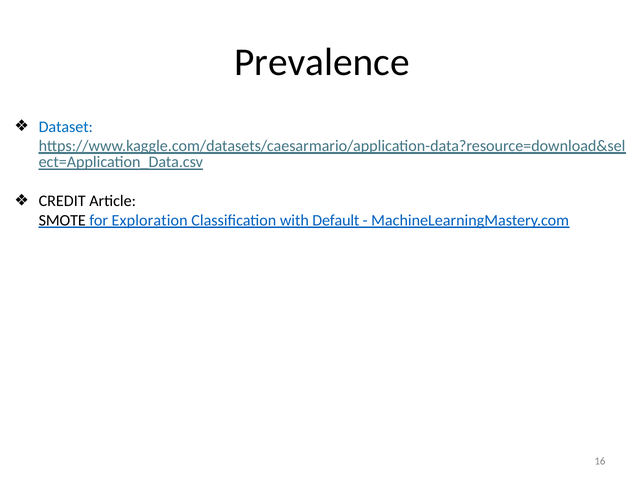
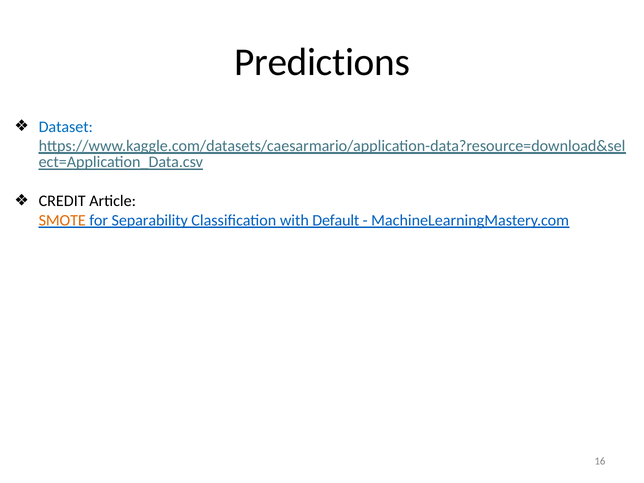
Prevalence: Prevalence -> Predictions (322, 62)
SMOTE colour: black -> orange (62, 220)
Exploration: Exploration -> Separability (150, 220)
